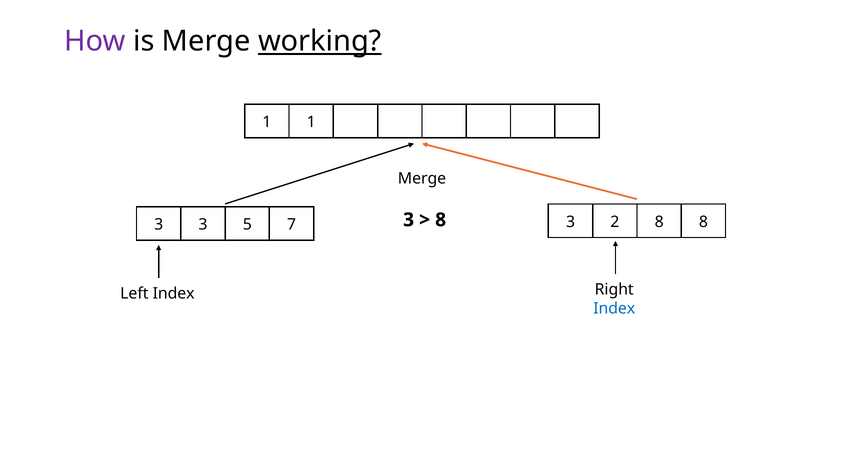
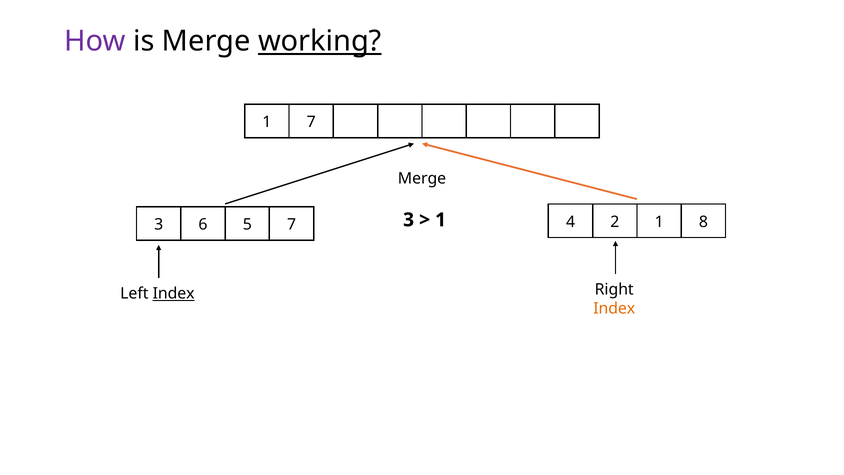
1 1: 1 -> 7 (311, 122)
8: 8 -> 1 (441, 220)
3 3: 3 -> 6 (203, 225)
7 3: 3 -> 4 (571, 222)
2 8: 8 -> 1 (659, 222)
Index underline: none -> present (174, 293)
Index colour: blue -> orange (614, 308)
